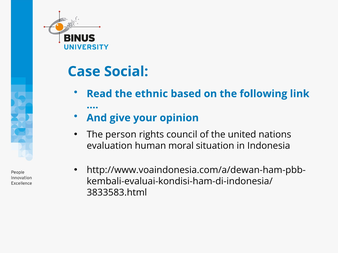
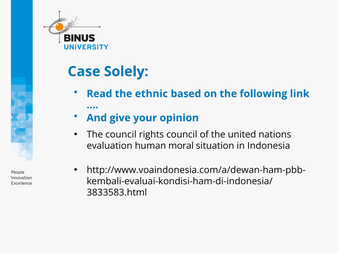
Social: Social -> Solely (126, 72)
The person: person -> council (121, 135)
